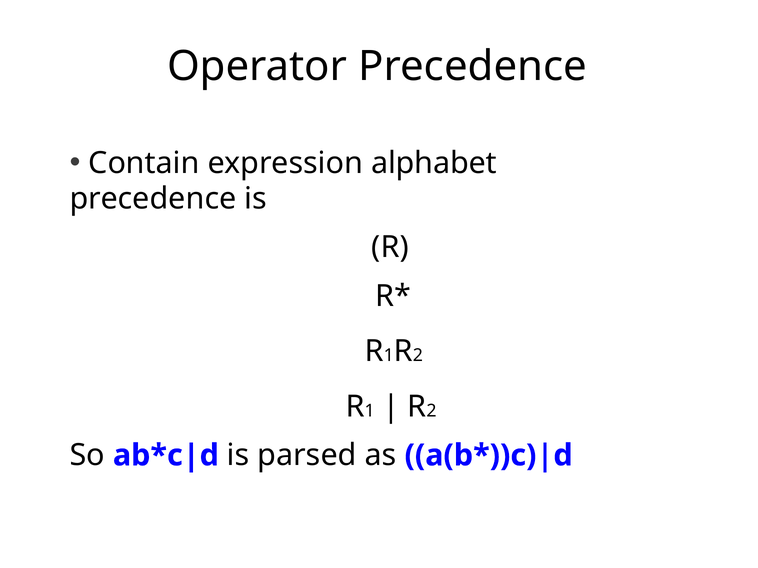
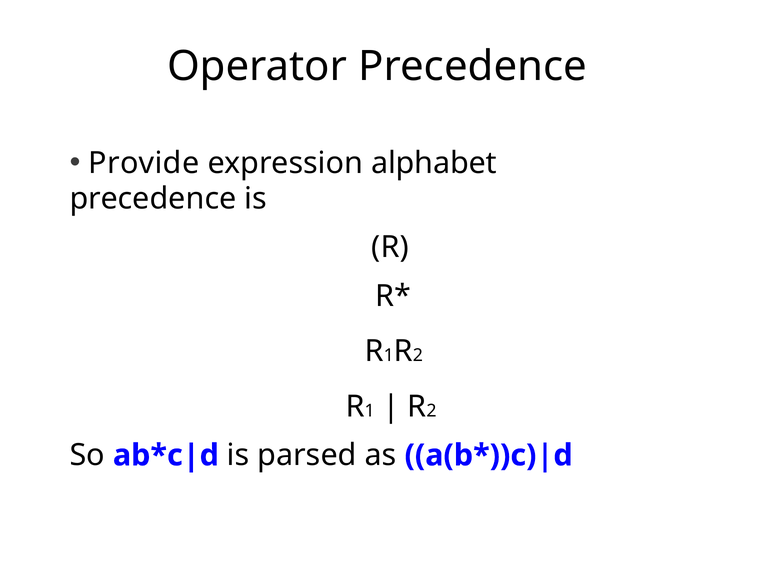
Contain: Contain -> Provide (144, 163)
